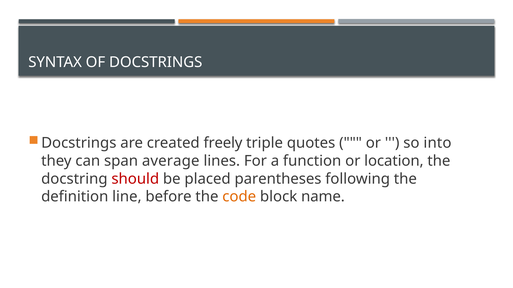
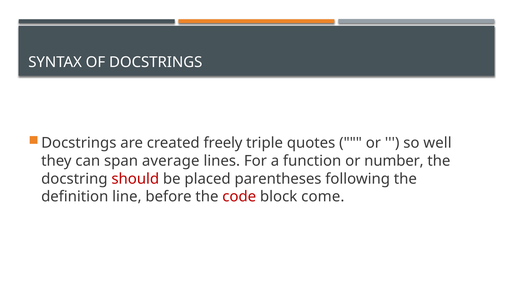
into: into -> well (438, 143)
location: location -> number (394, 161)
code colour: orange -> red (239, 197)
name: name -> come (323, 197)
